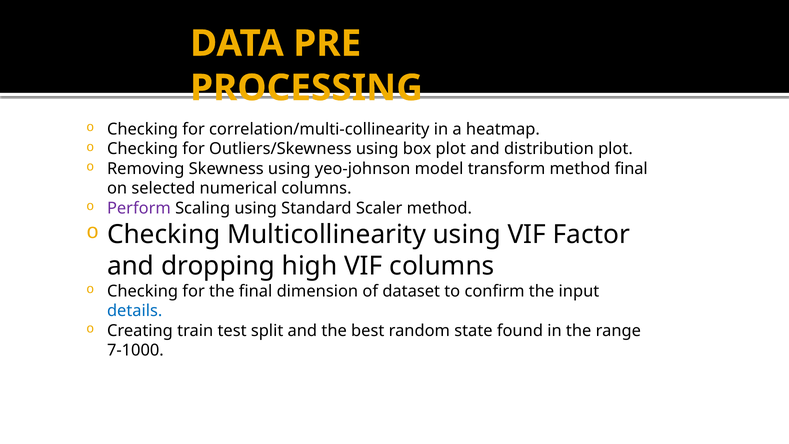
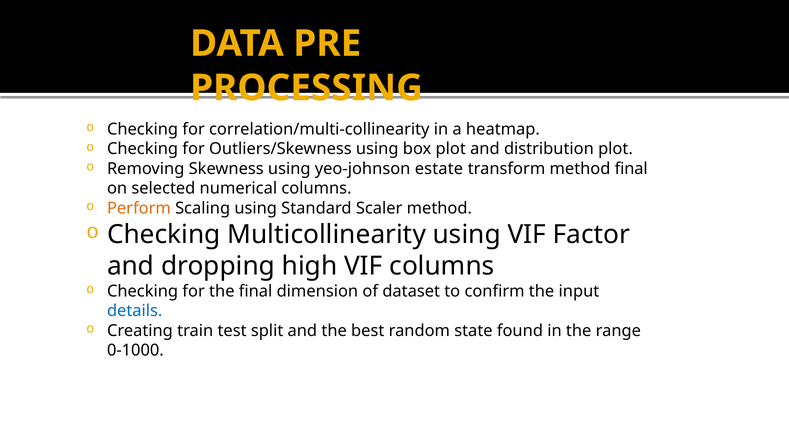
model: model -> estate (439, 169)
Perform colour: purple -> orange (139, 208)
7-1000: 7-1000 -> 0-1000 (135, 350)
